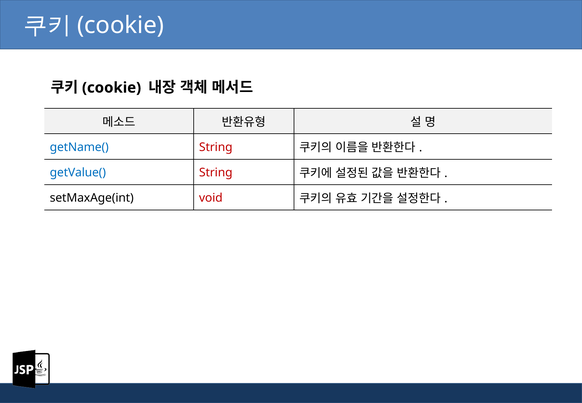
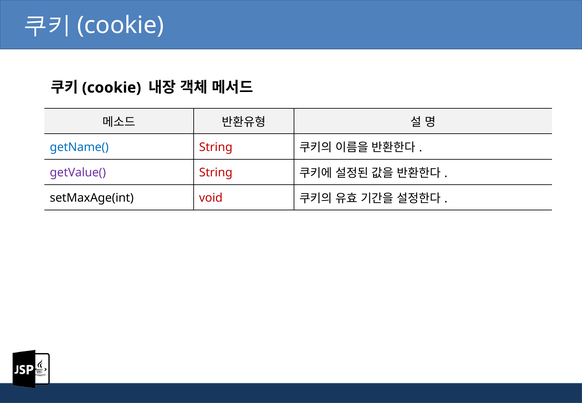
getValue( colour: blue -> purple (78, 173)
